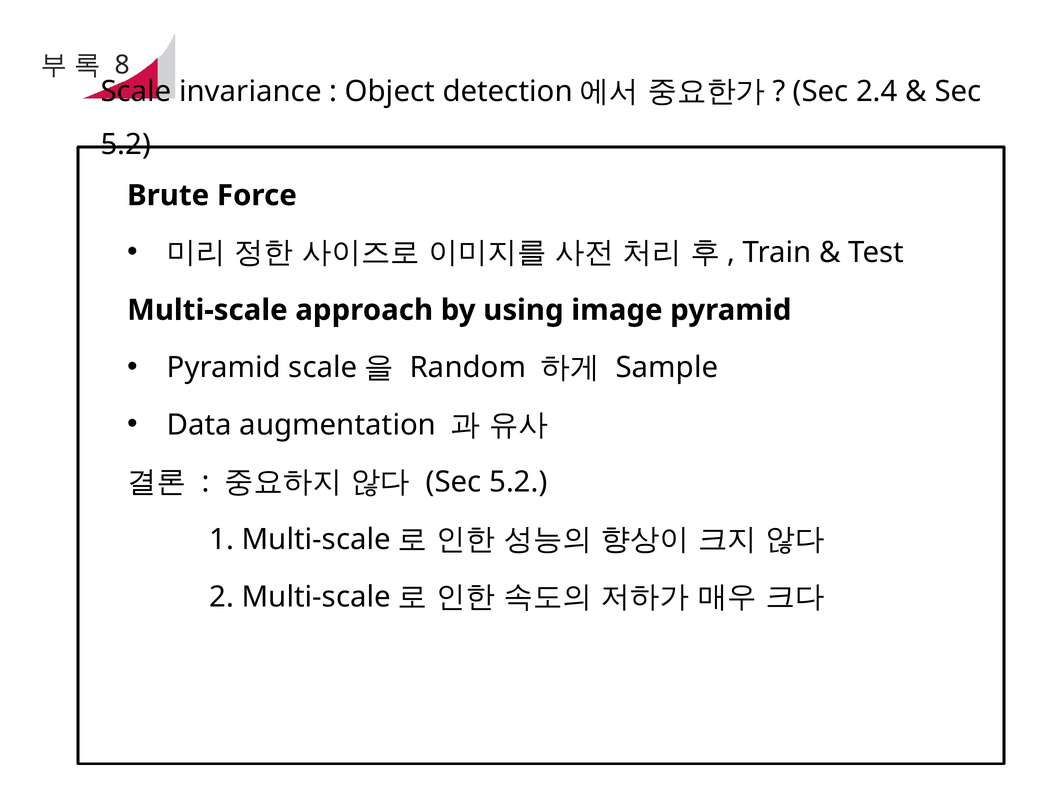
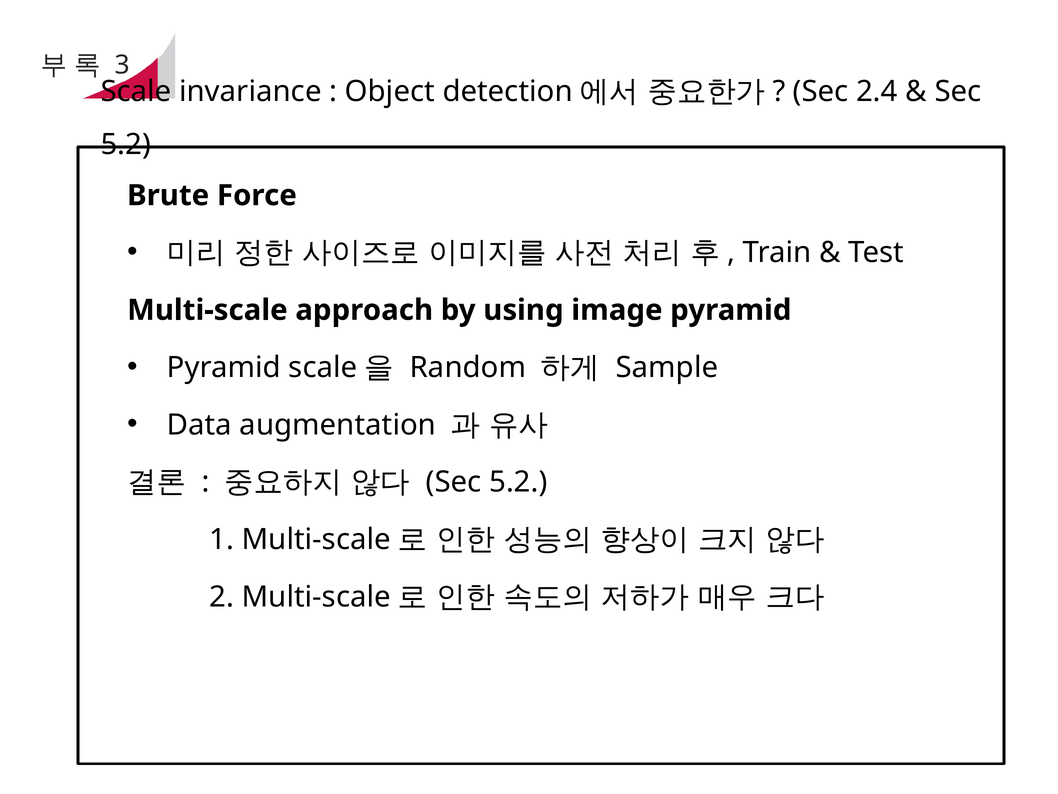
8: 8 -> 3 (122, 65)
